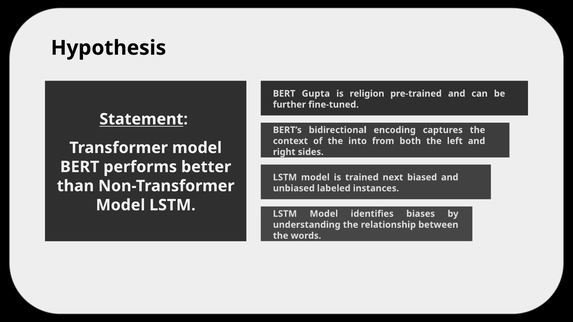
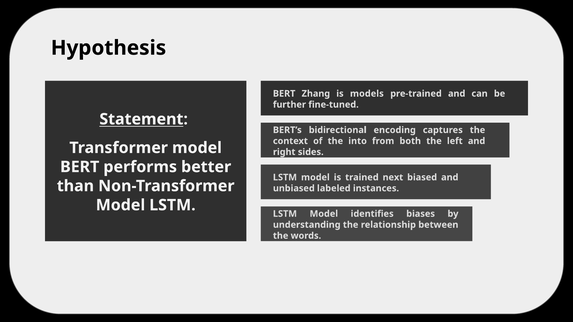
Gupta: Gupta -> Zhang (316, 94)
religion: religion -> models (367, 94)
